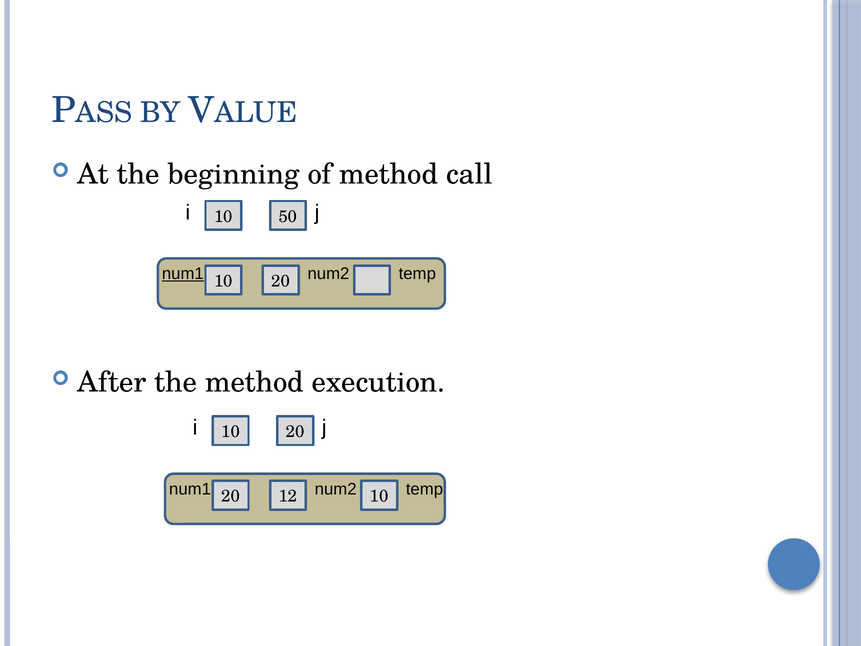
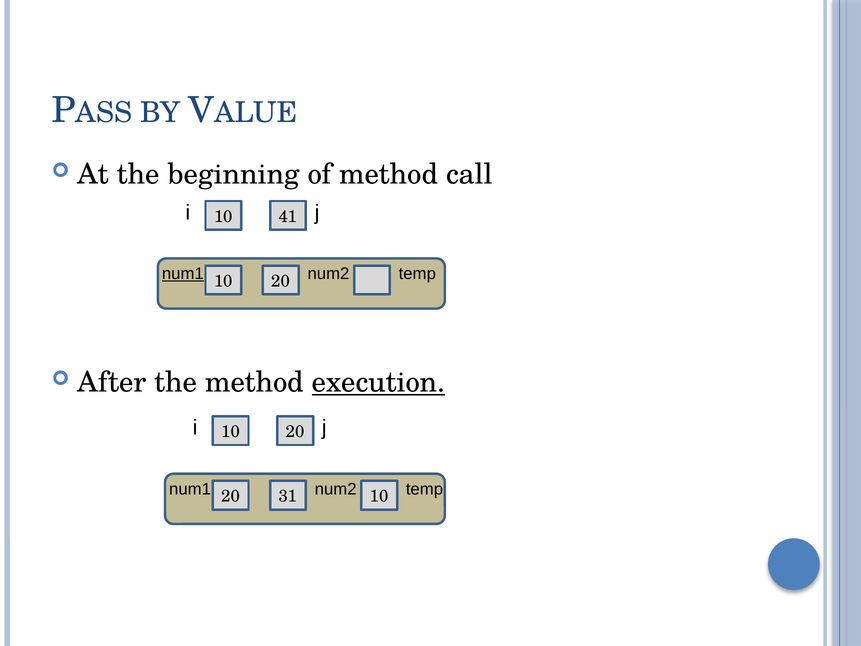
50: 50 -> 41 (288, 216)
execution underline: none -> present (379, 382)
12: 12 -> 31 (288, 496)
